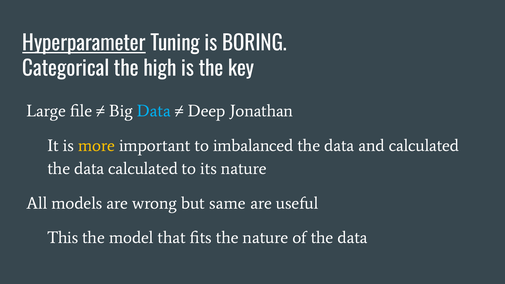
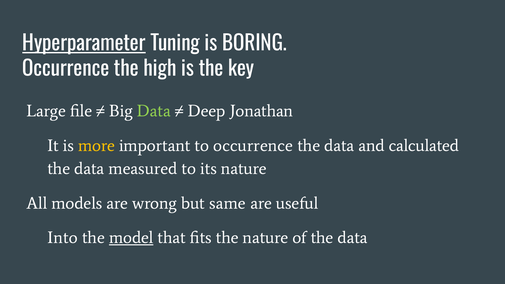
Categorical: Categorical -> Occurrence (66, 69)
Data colour: light blue -> light green (154, 111)
to imbalanced: imbalanced -> occurrence (253, 146)
data calculated: calculated -> measured (143, 169)
This: This -> Into (63, 238)
model underline: none -> present (131, 238)
